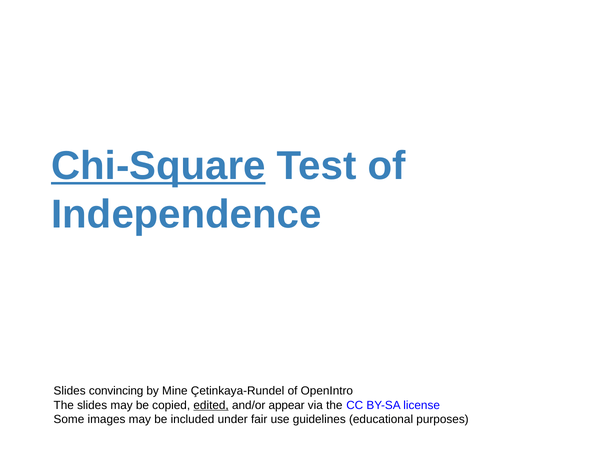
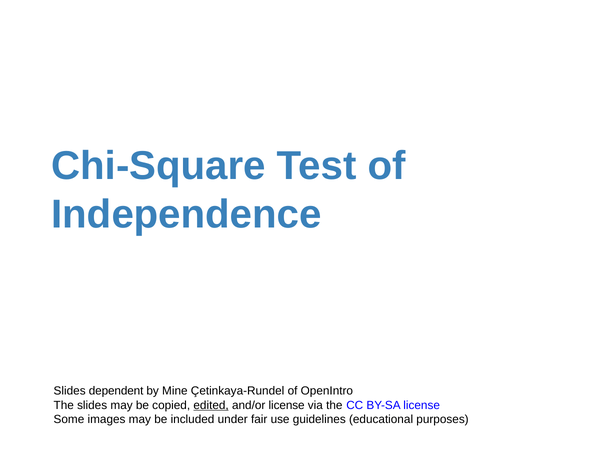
Chi-Square underline: present -> none (158, 166)
convincing: convincing -> dependent (116, 391)
and/or appear: appear -> license (287, 405)
